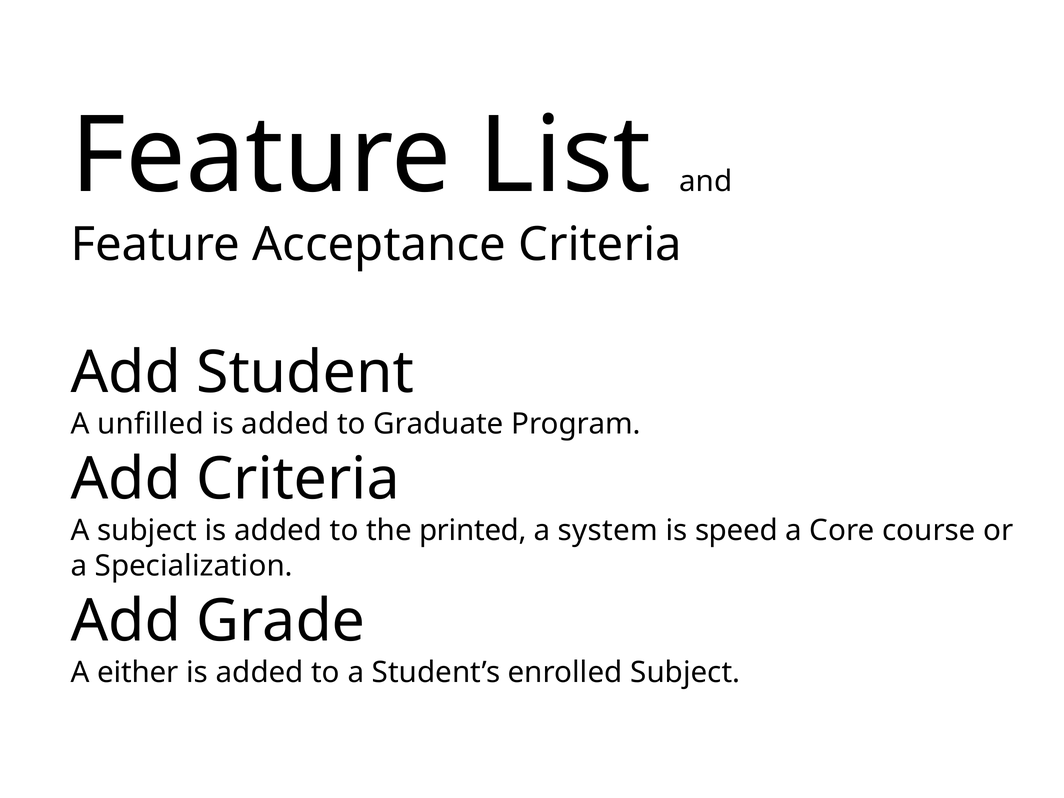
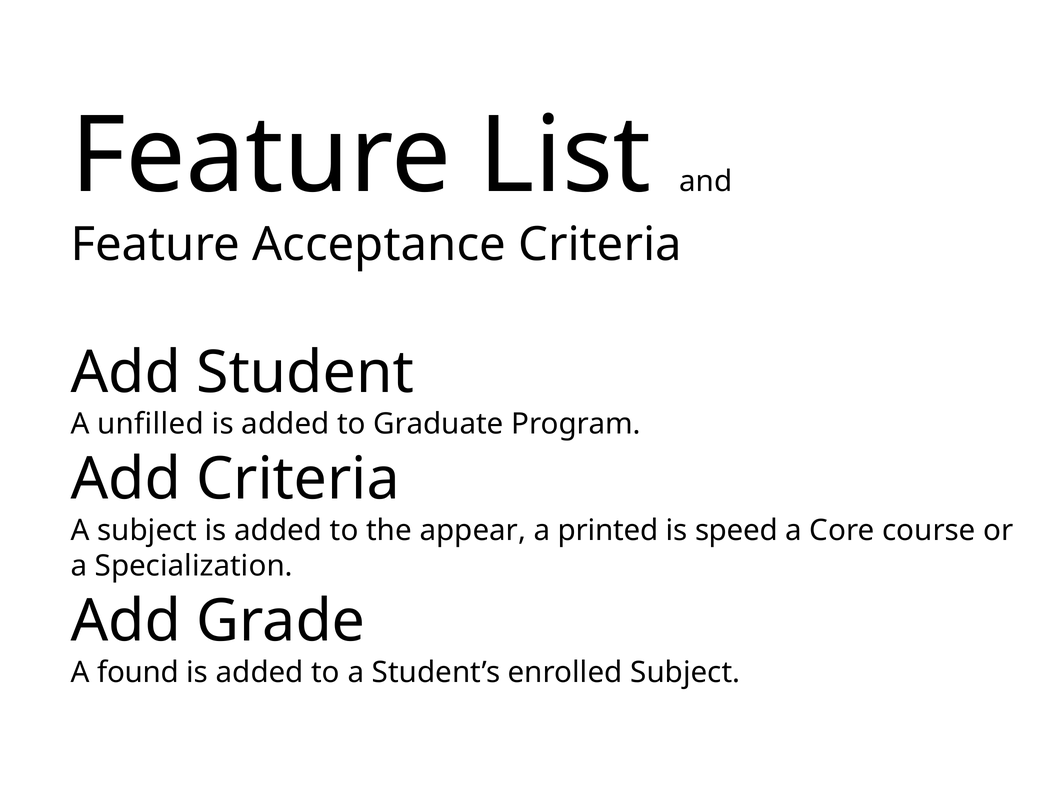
printed: printed -> appear (473, 530)
system: system -> printed (608, 530)
either: either -> found (138, 672)
